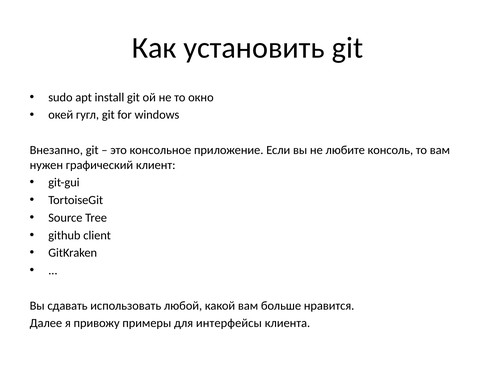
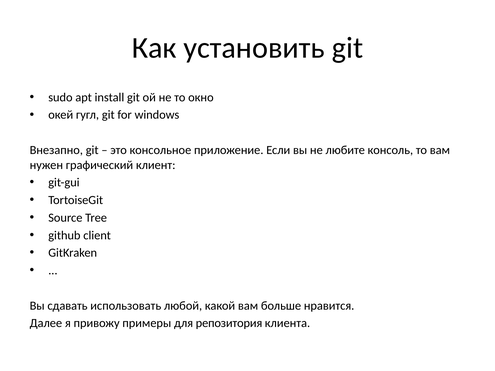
интерфейсы: интерфейсы -> репозитория (229, 323)
